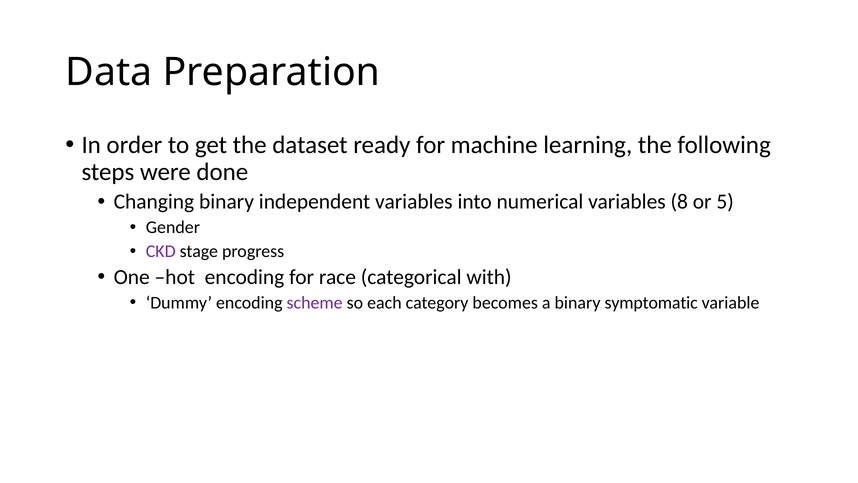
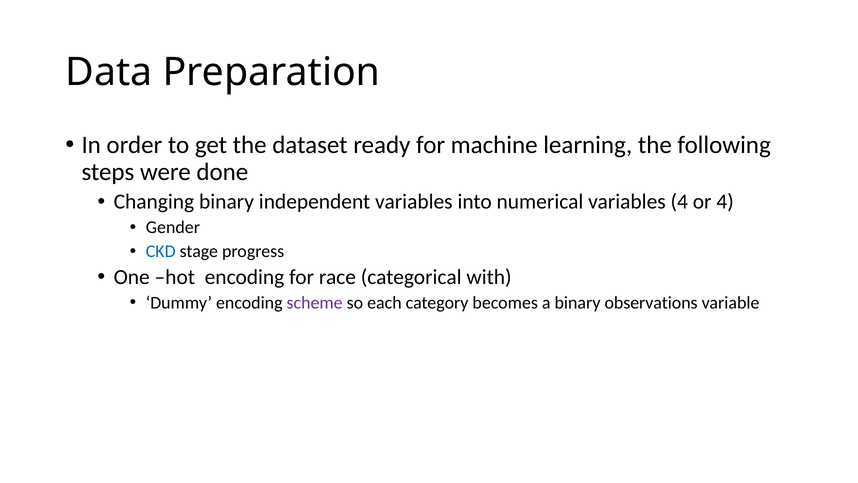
variables 8: 8 -> 4 (679, 202)
or 5: 5 -> 4 (725, 202)
CKD colour: purple -> blue (161, 251)
symptomatic: symptomatic -> observations (651, 303)
